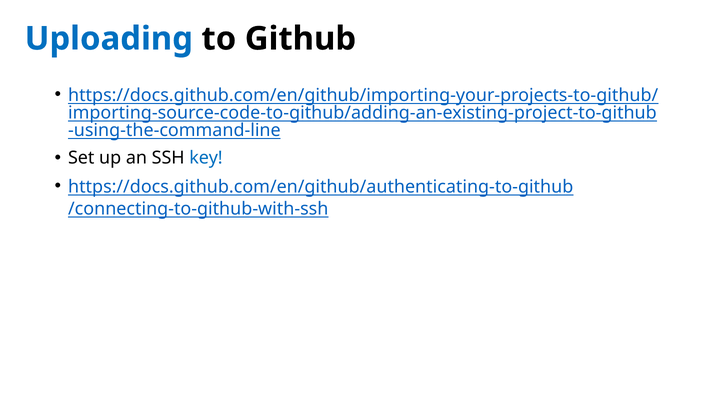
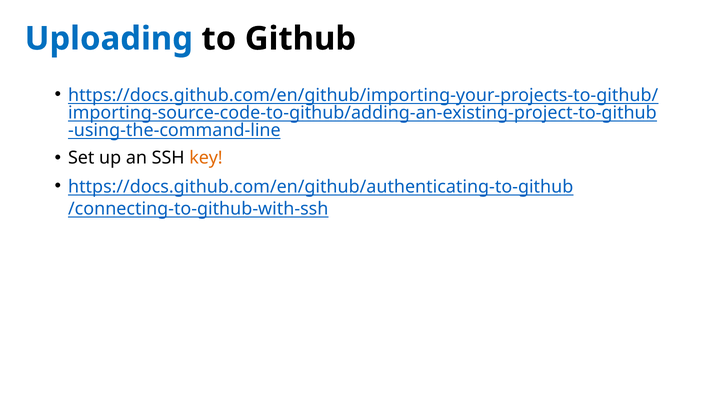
key colour: blue -> orange (206, 158)
